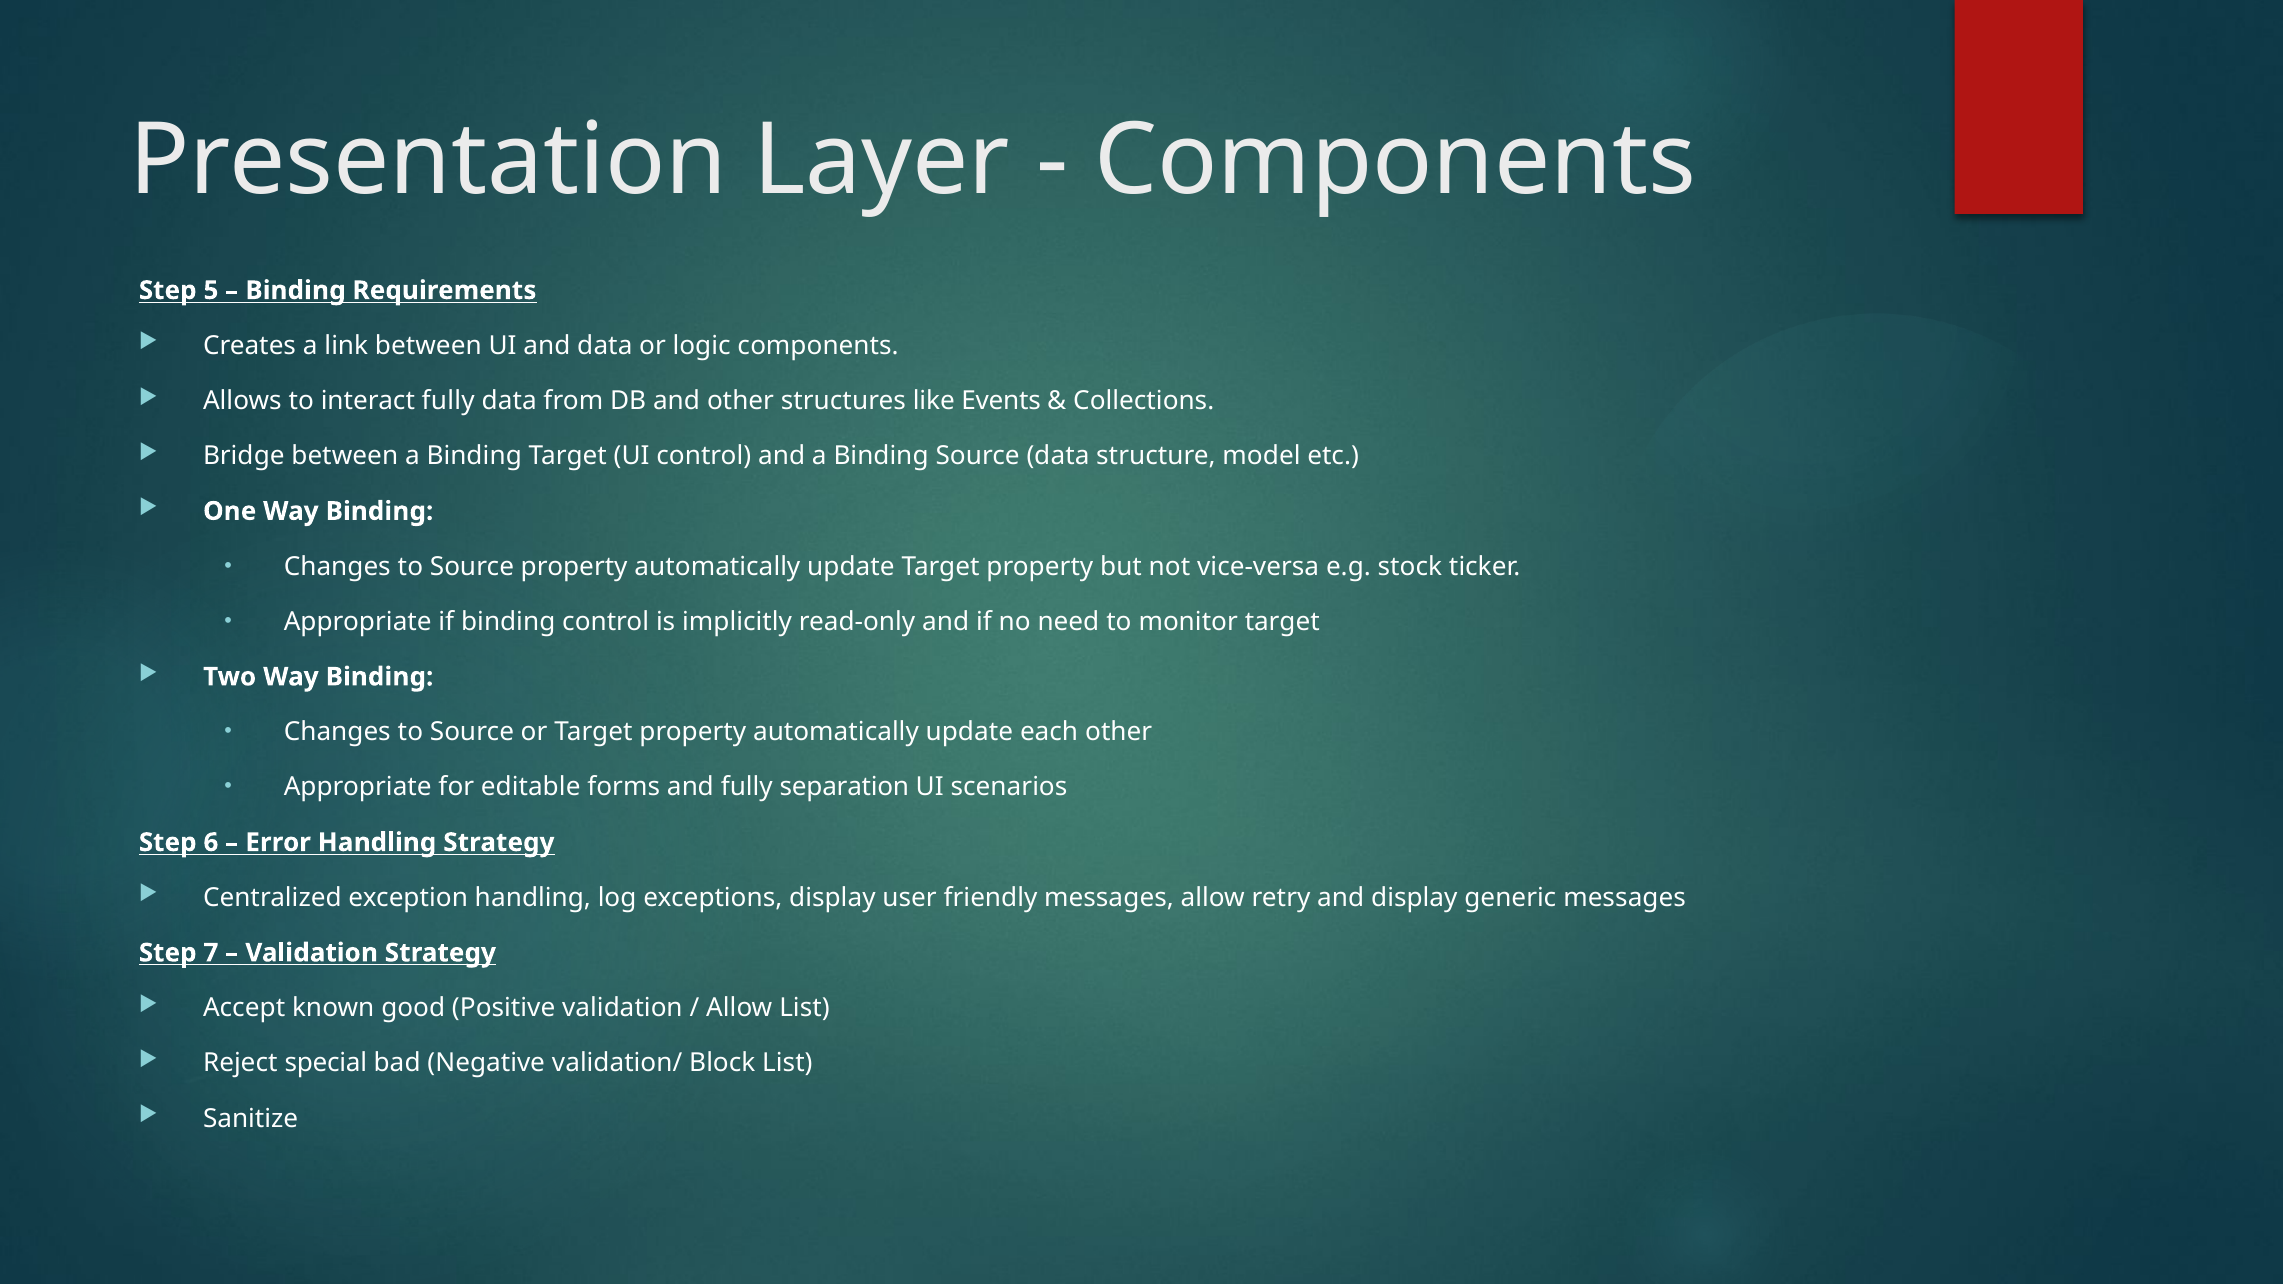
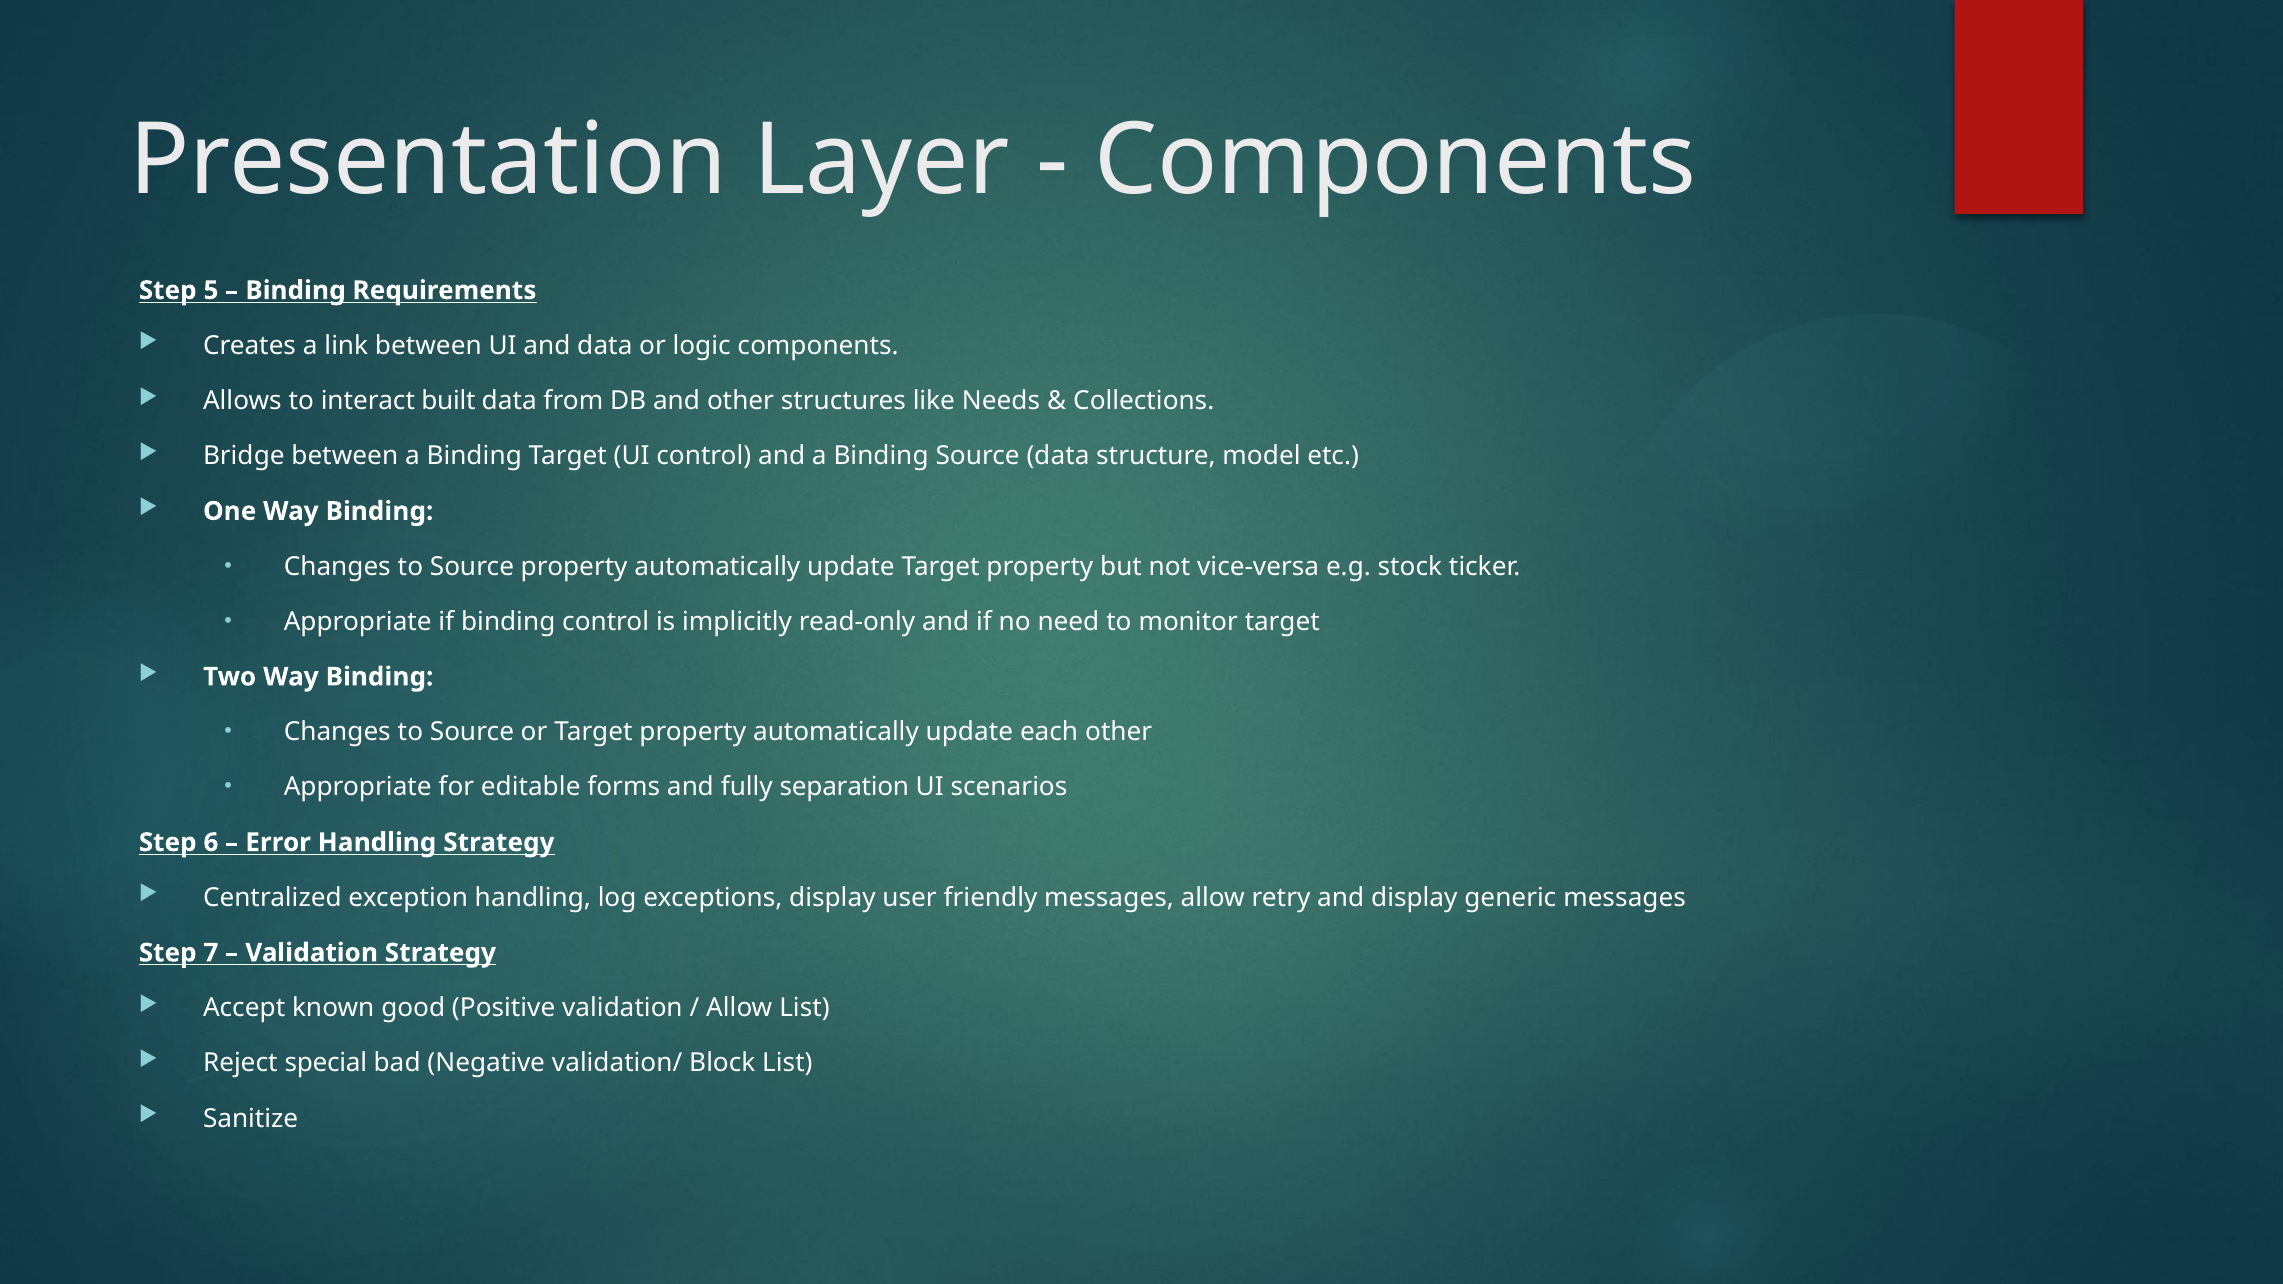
interact fully: fully -> built (448, 401)
Events: Events -> Needs (1001, 401)
